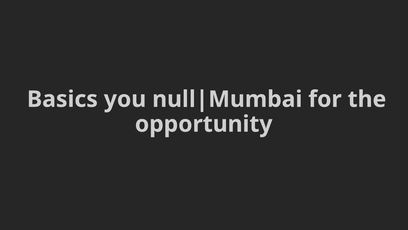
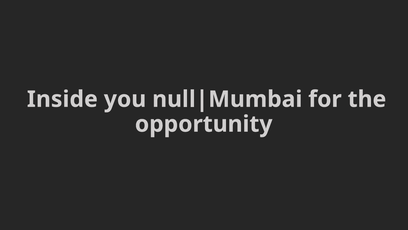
Basics: Basics -> Inside (62, 99)
